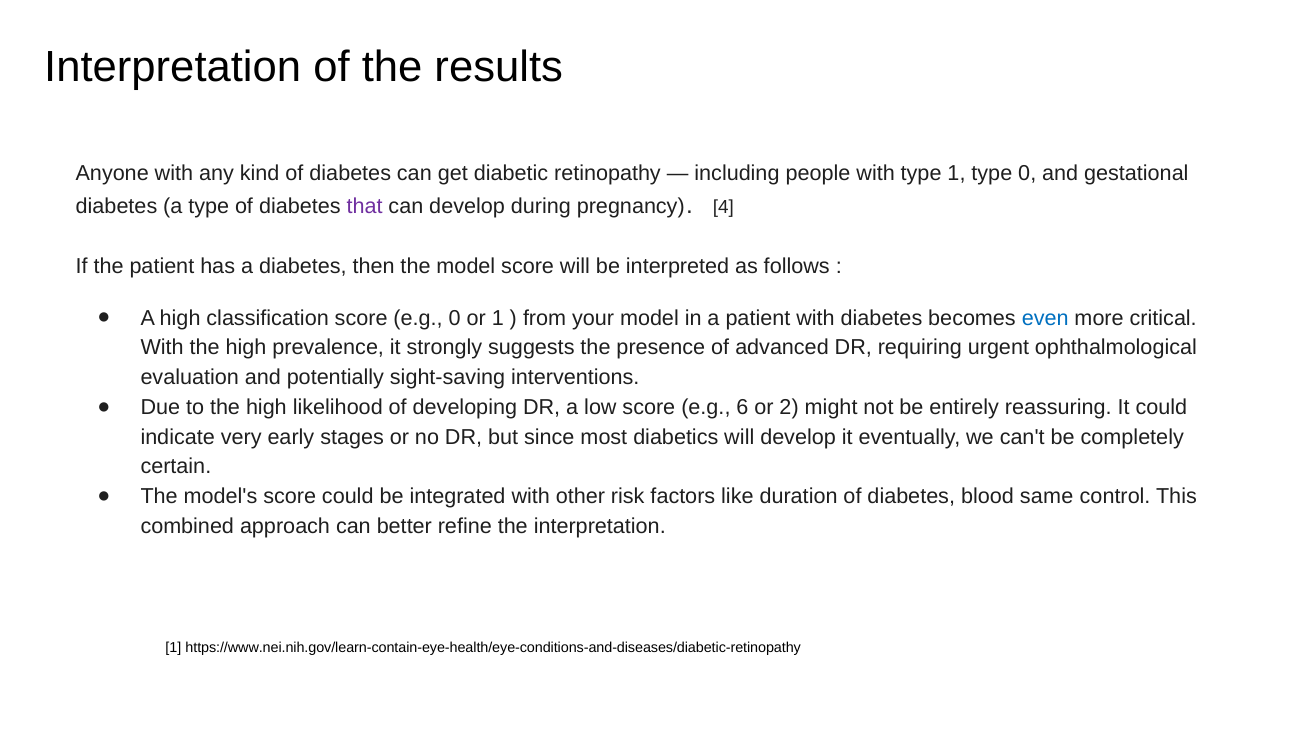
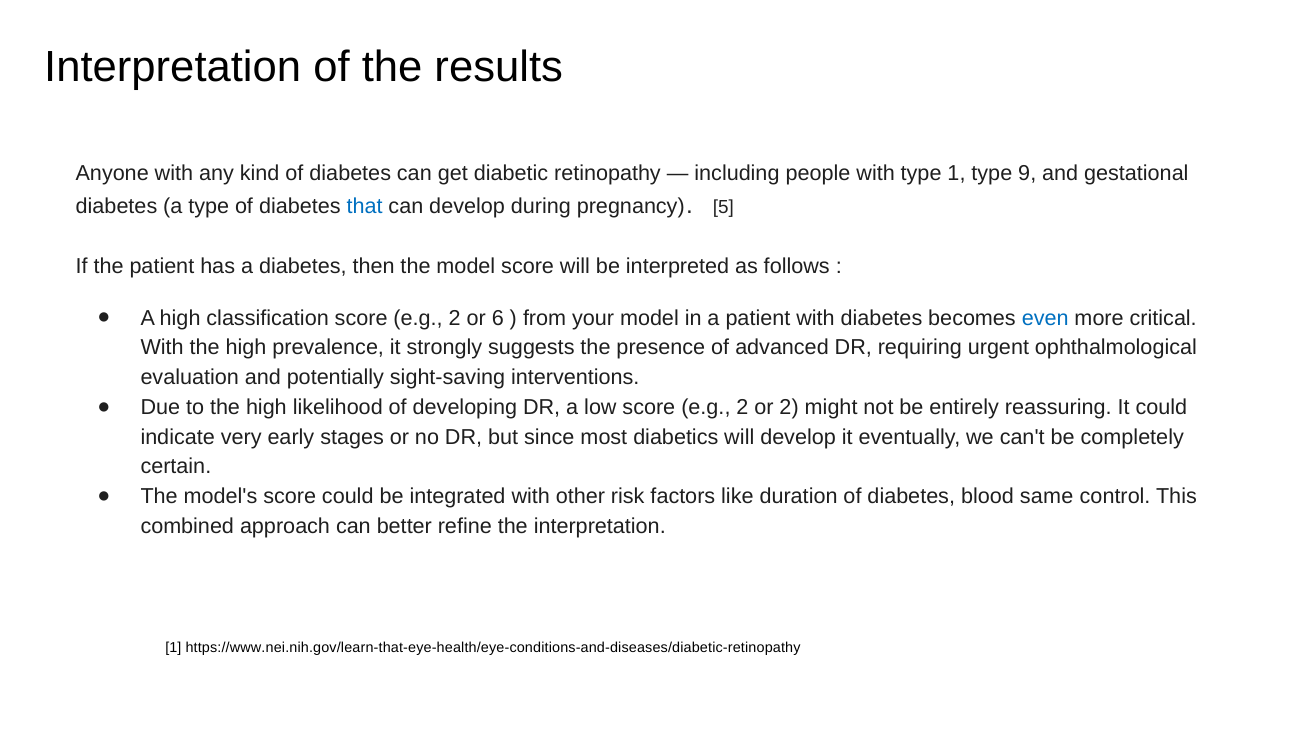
type 0: 0 -> 9 (1027, 174)
that colour: purple -> blue (365, 207)
4: 4 -> 5 (723, 207)
classification score e.g 0: 0 -> 2 (455, 318)
or 1: 1 -> 6 (498, 318)
low score e.g 6: 6 -> 2 (742, 408)
https://www.nei.nih.gov/learn-contain-eye-health/eye-conditions-and-diseases/diabetic-retinopathy: https://www.nei.nih.gov/learn-contain-eye-health/eye-conditions-and-diseases/diabetic-retinopathy -> https://www.nei.nih.gov/learn-that-eye-health/eye-conditions-and-diseases/diabetic-retinopathy (493, 648)
